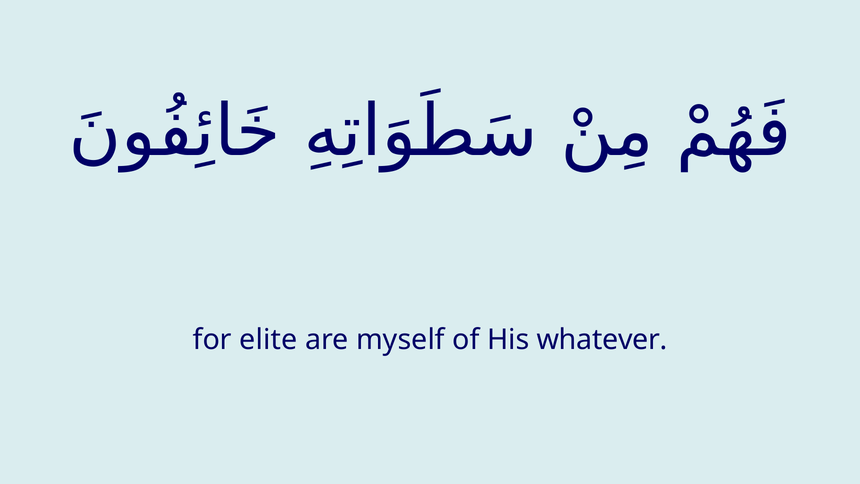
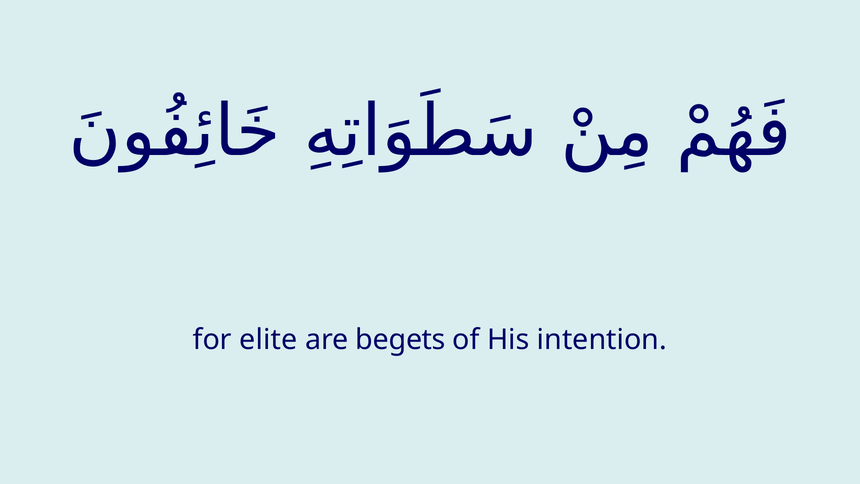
myself: myself -> begets (401, 340)
whatever: whatever -> intention (602, 340)
